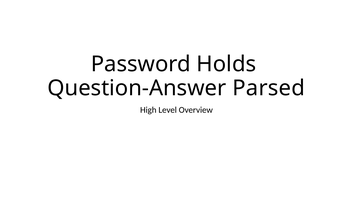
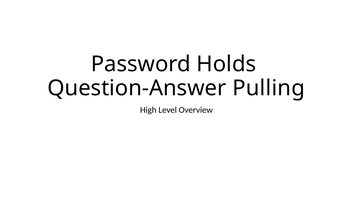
Parsed: Parsed -> Pulling (269, 88)
